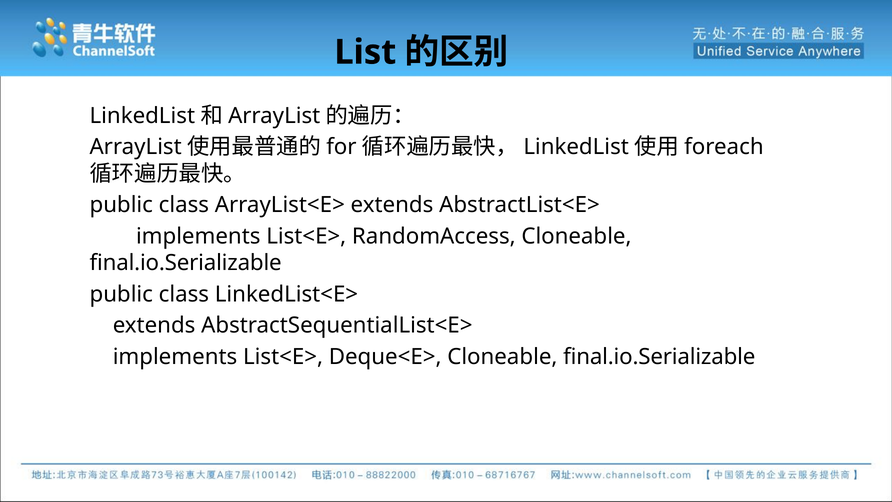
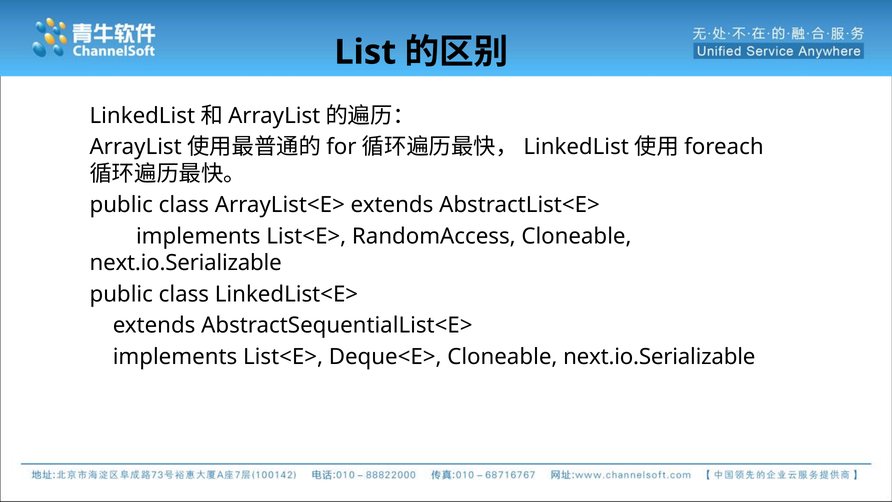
final.io.Serializable: final.io.Serializable -> next.io.Serializable (186, 263)
Deque<E> Cloneable final.io.Serializable: final.io.Serializable -> next.io.Serializable (659, 357)
